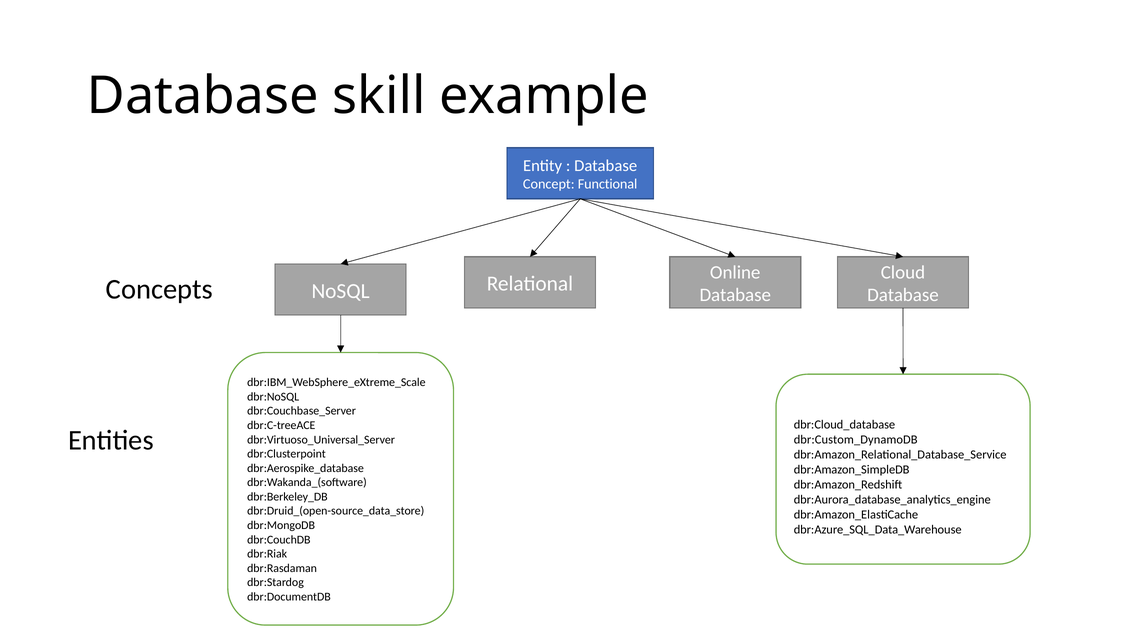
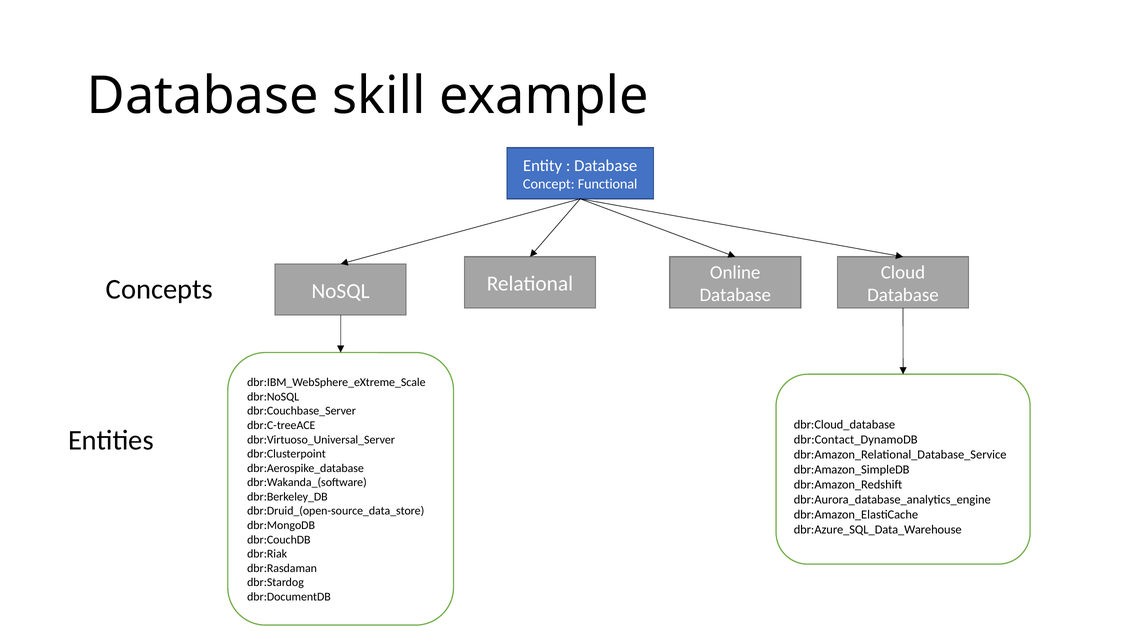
dbr:Custom_DynamoDB: dbr:Custom_DynamoDB -> dbr:Contact_DynamoDB (856, 440)
